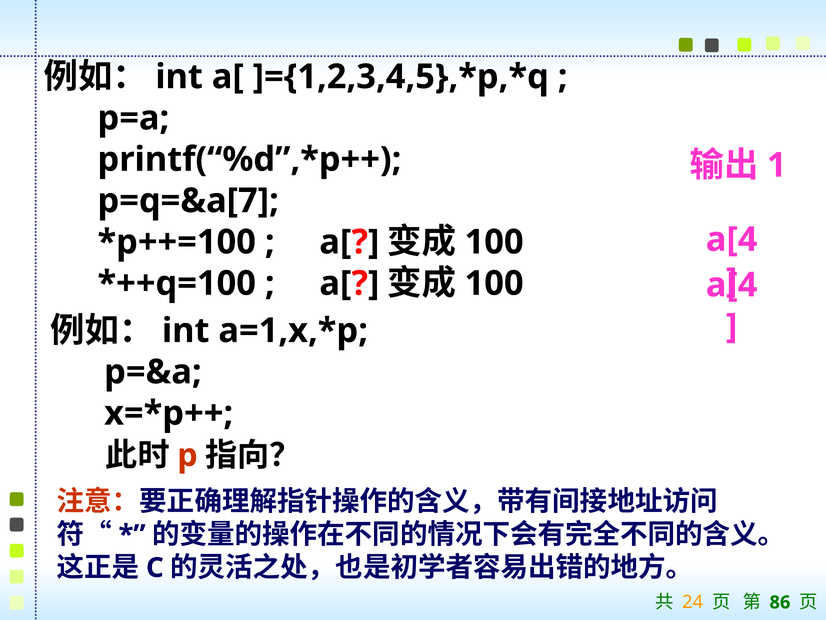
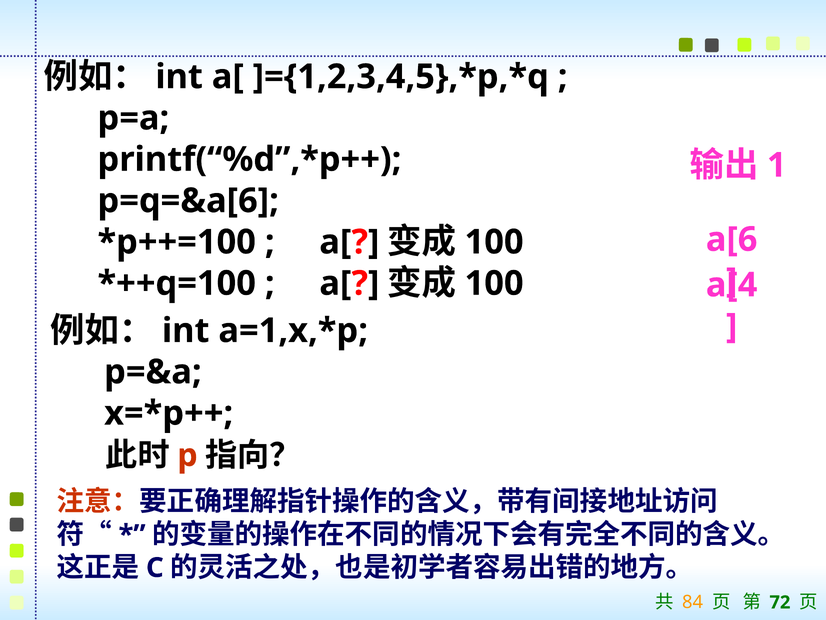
p=q=&a[7: p=q=&a[7 -> p=q=&a[6 (188, 201)
a[4: a[4 -> a[6 (732, 239)
24: 24 -> 84 (693, 602)
86: 86 -> 72 (780, 602)
